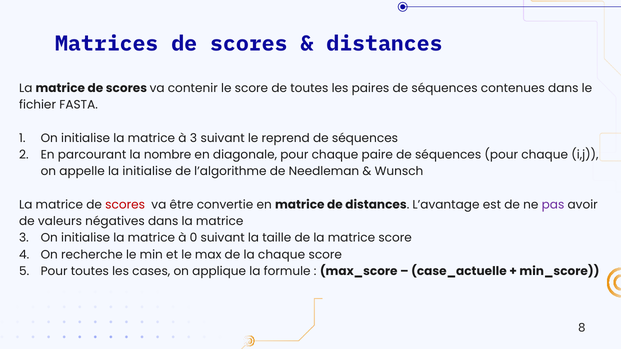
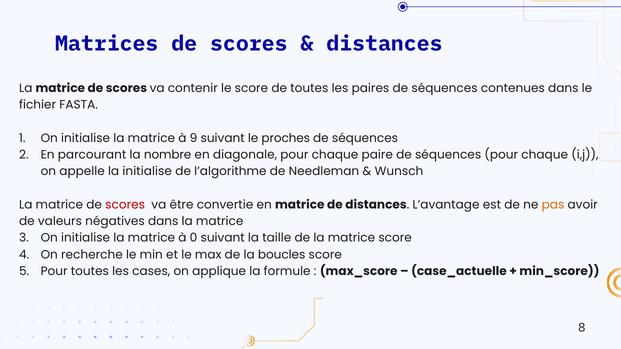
à 3: 3 -> 9 (194, 138)
reprend: reprend -> proches (286, 138)
pas colour: purple -> orange (553, 205)
la chaque: chaque -> boucles (282, 255)
